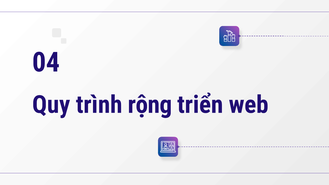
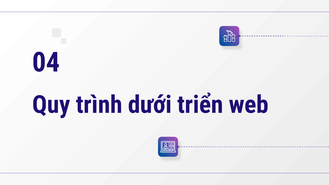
rộng: rộng -> dưới (150, 105)
